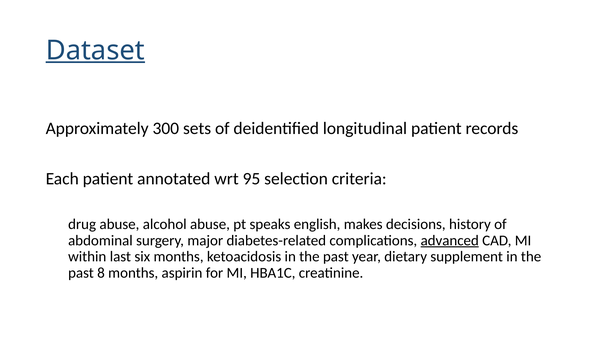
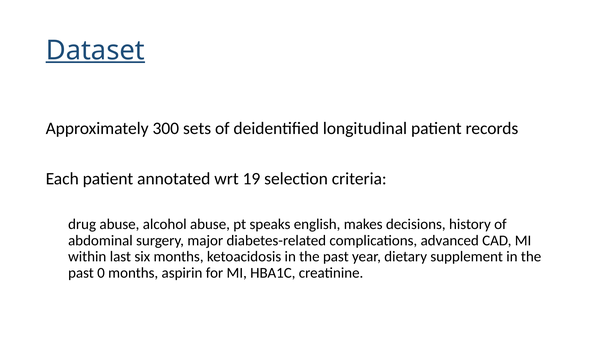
95: 95 -> 19 (251, 179)
advanced underline: present -> none (450, 240)
8: 8 -> 0 (101, 273)
